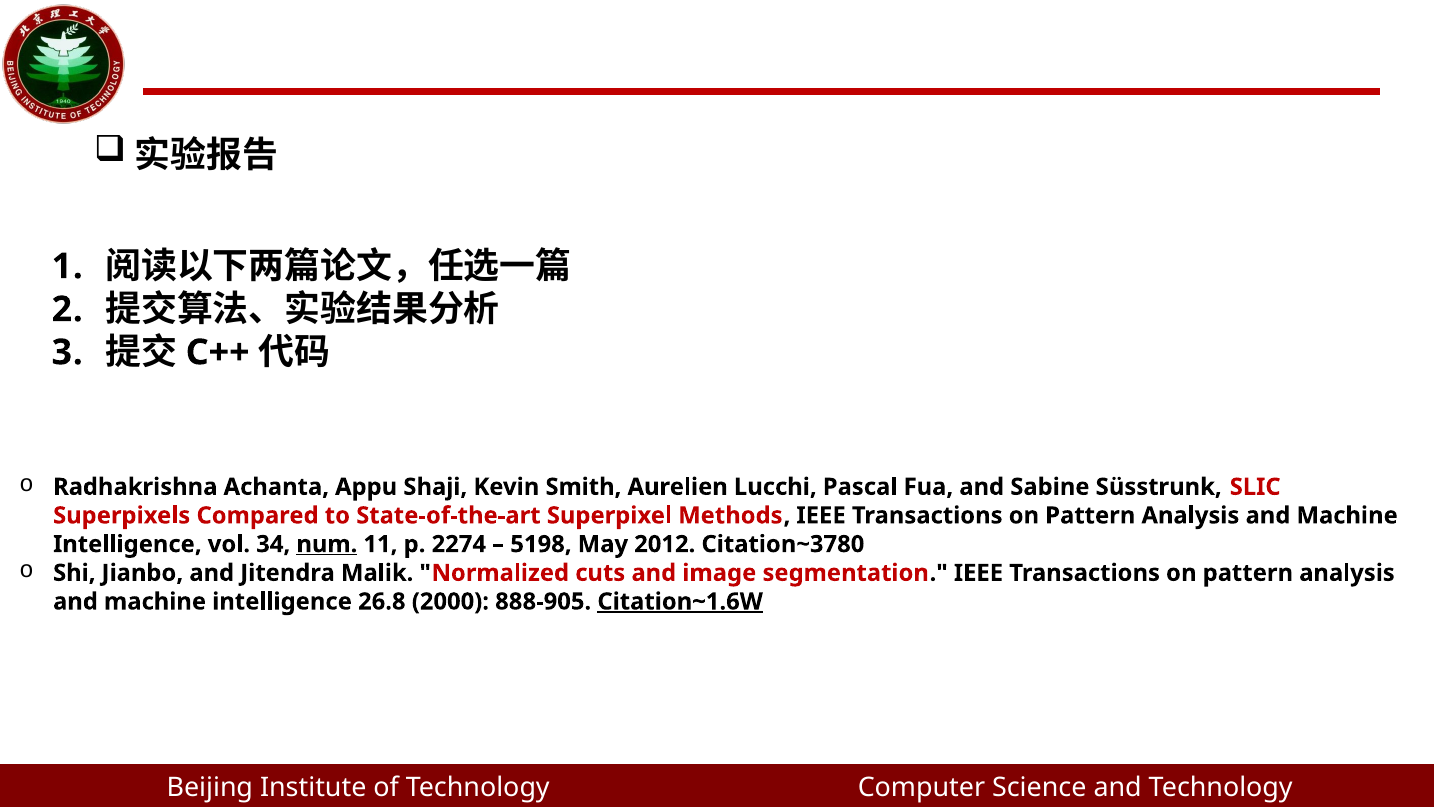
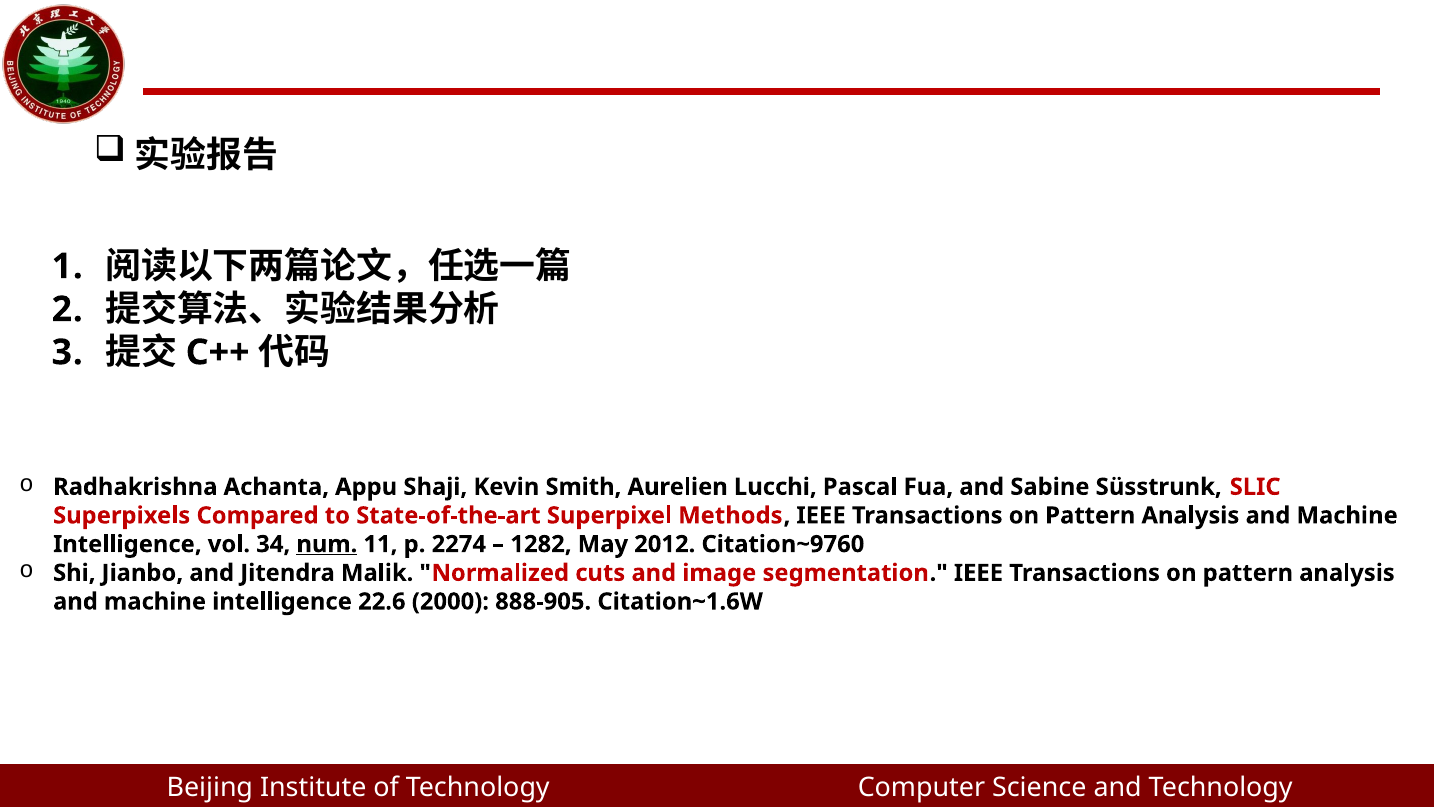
5198: 5198 -> 1282 (541, 544)
Citation~3780: Citation~3780 -> Citation~9760 (783, 544)
26.8: 26.8 -> 22.6 (382, 601)
Citation~1.6W underline: present -> none (680, 601)
